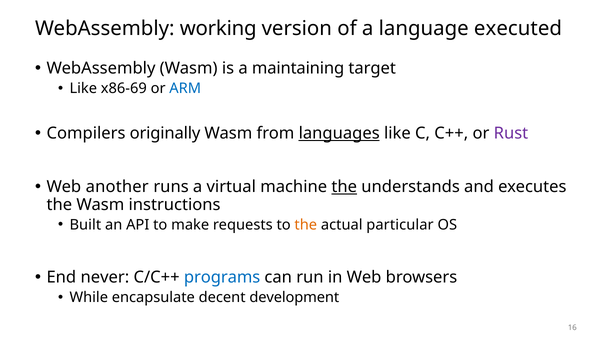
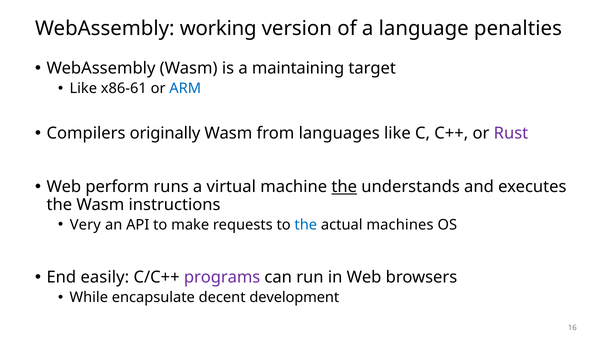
executed: executed -> penalties (518, 29)
x86-69: x86-69 -> x86-61 (124, 89)
languages underline: present -> none (339, 133)
another: another -> perform (117, 187)
Built: Built -> Very (85, 225)
the colour: orange -> blue (306, 225)
particular: particular -> machines (400, 225)
never: never -> easily (105, 278)
programs colour: blue -> purple (222, 278)
